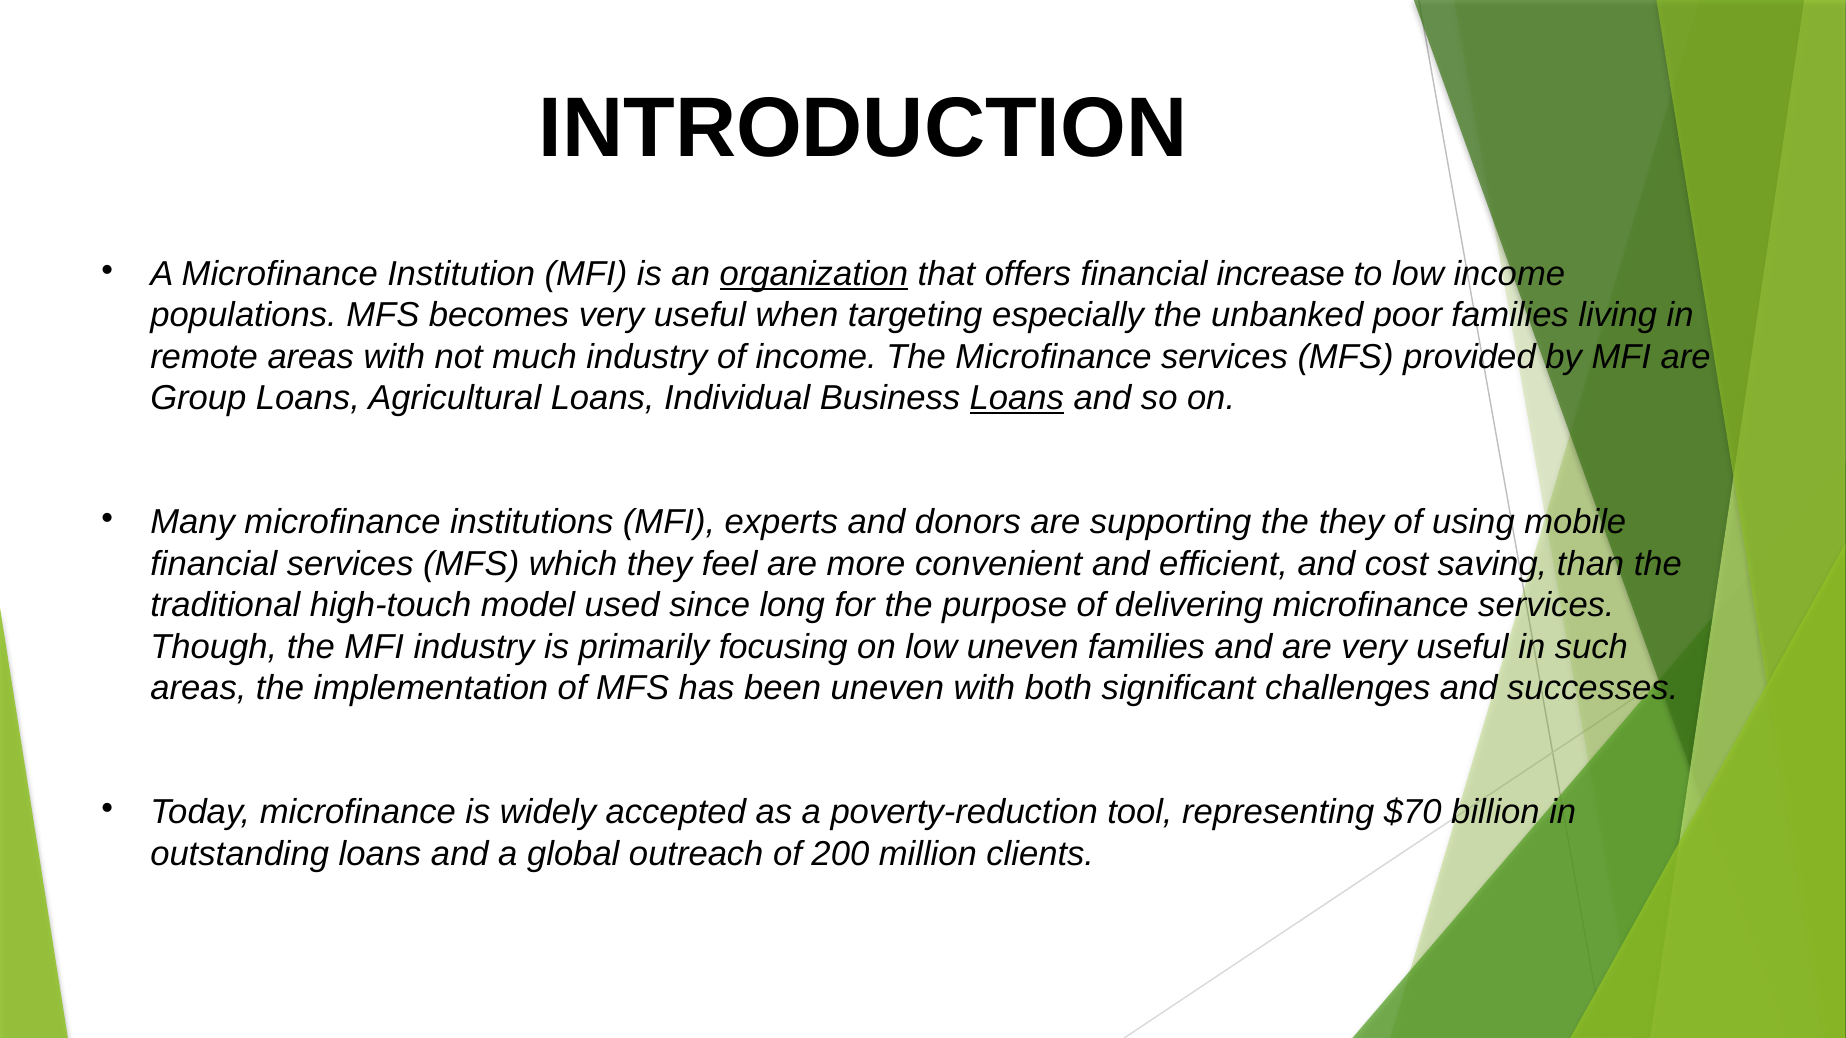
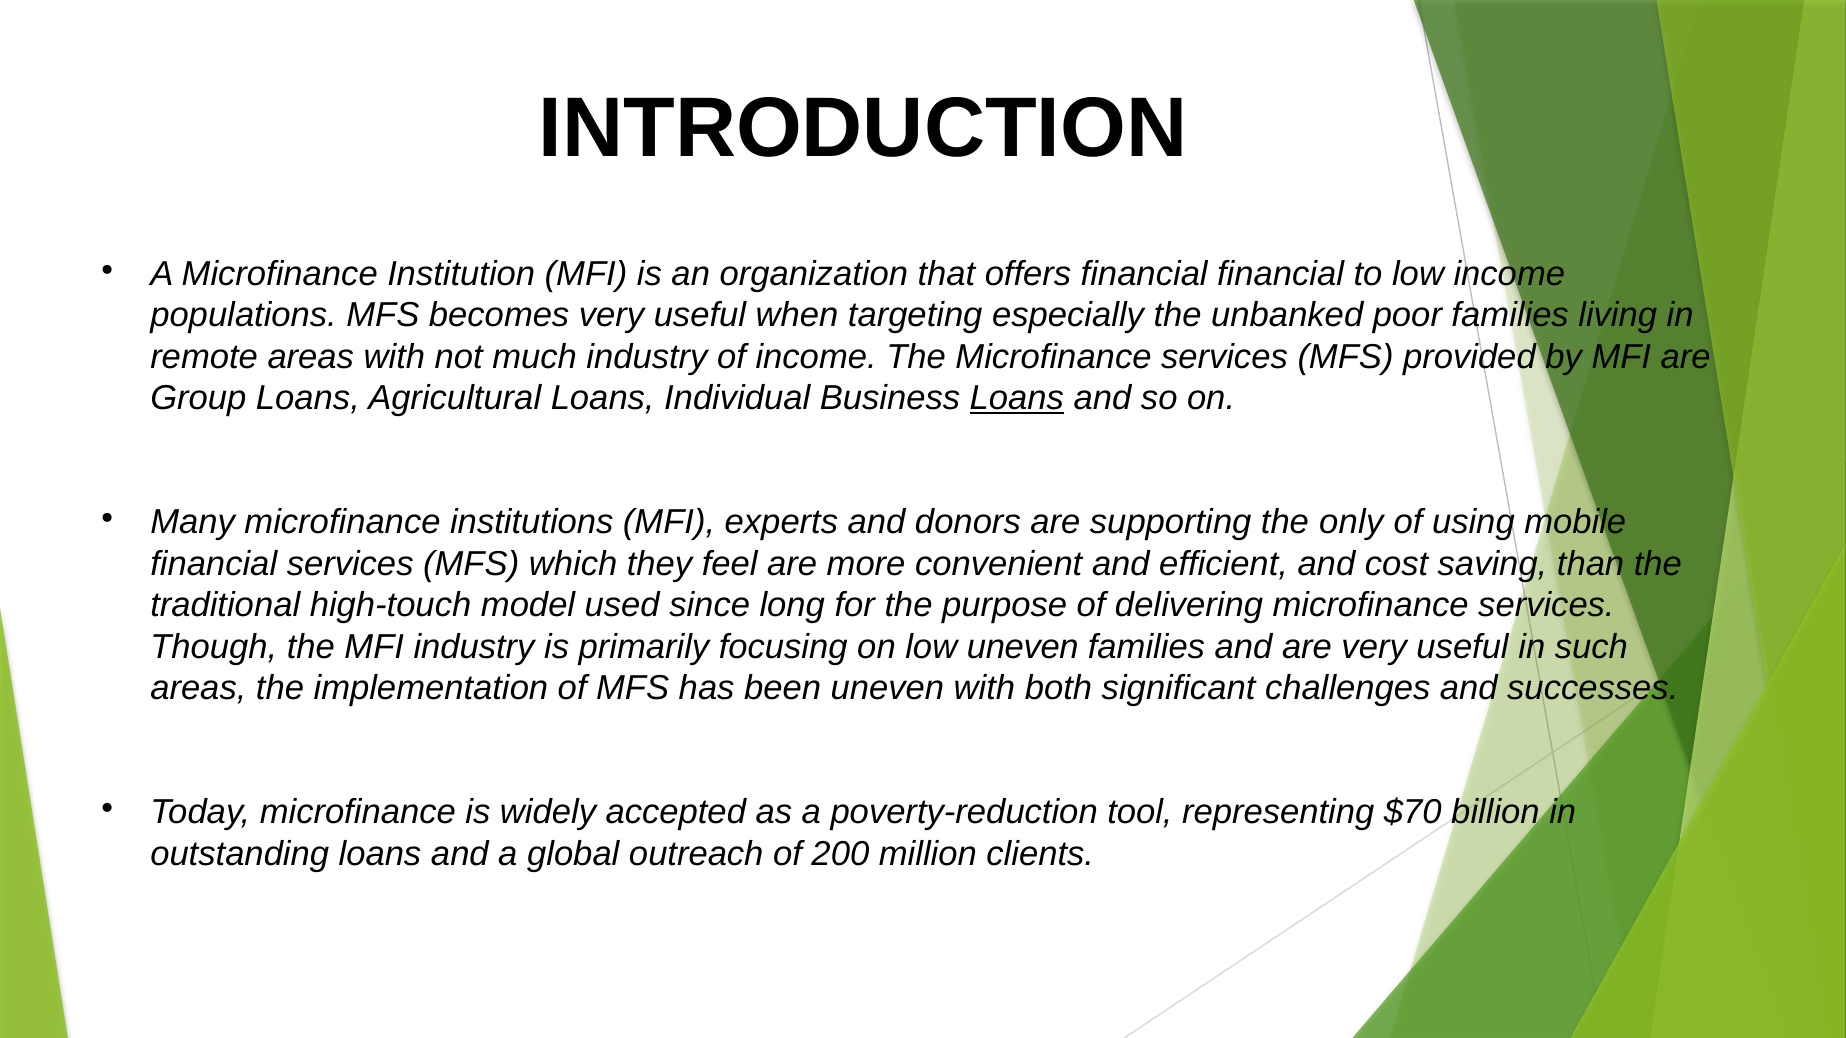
organization underline: present -> none (814, 274)
financial increase: increase -> financial (1281, 274)
the they: they -> only (1351, 522)
